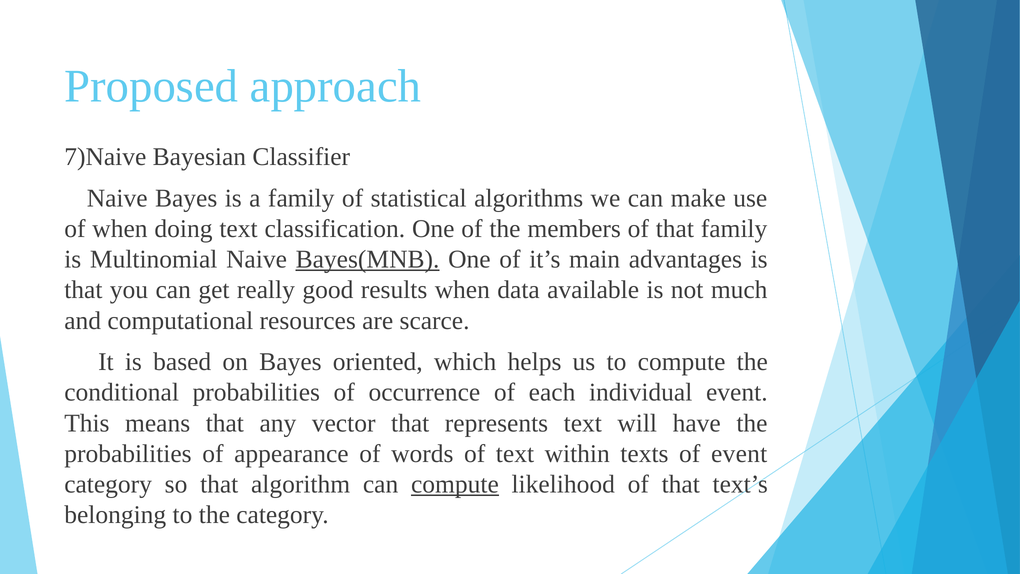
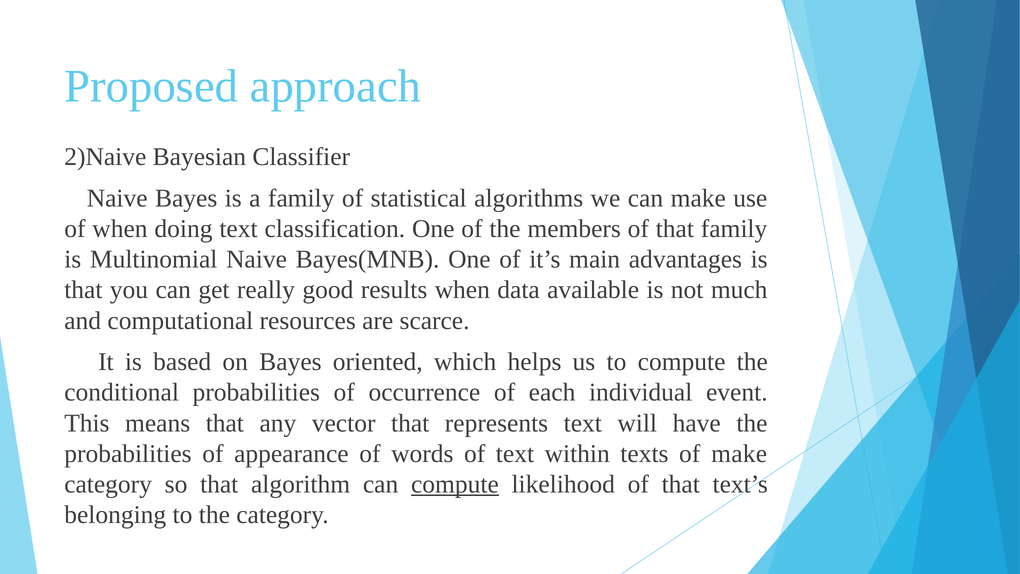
7)Naive: 7)Naive -> 2)Naive (105, 157)
Bayes(MNB underline: present -> none (368, 259)
of event: event -> make (739, 453)
